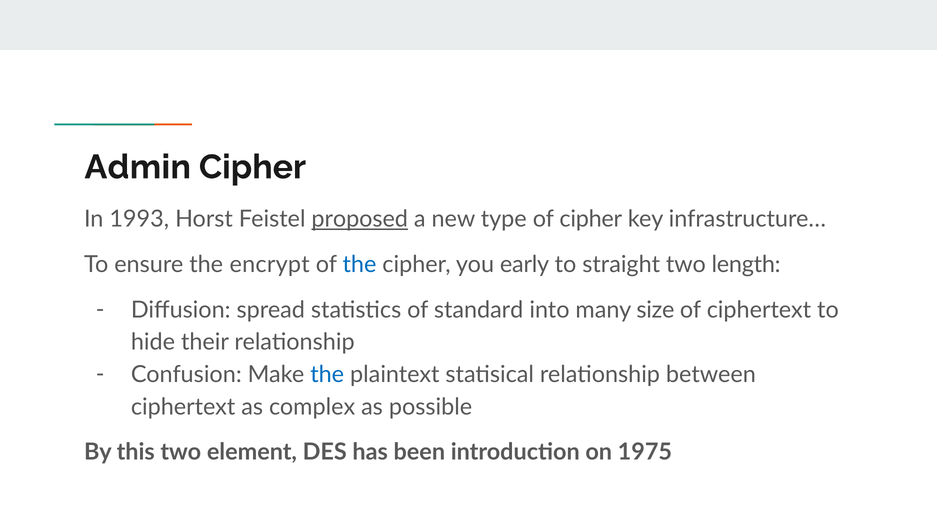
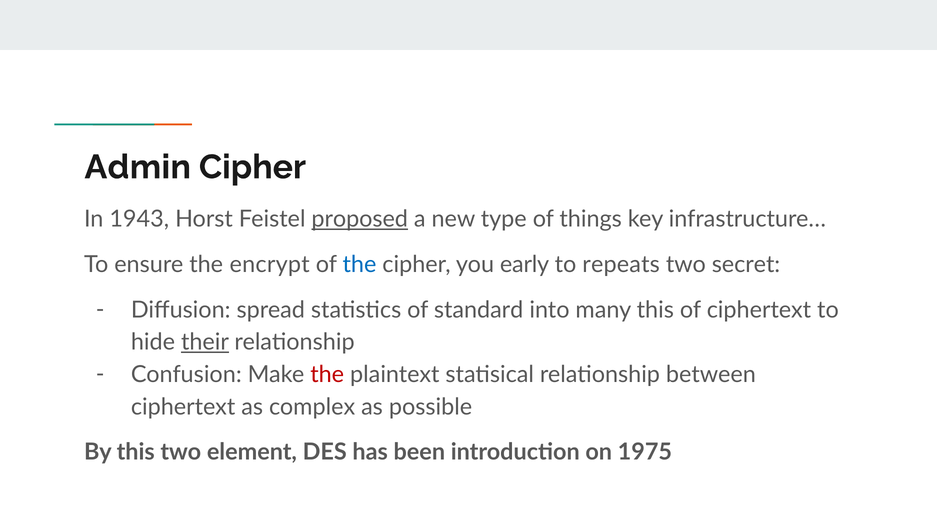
1993: 1993 -> 1943 (139, 219)
of cipher: cipher -> things (591, 219)
straight: straight -> repeats (621, 265)
length: length -> secret (746, 265)
many size: size -> this (655, 310)
their underline: none -> present (205, 342)
the colour: blue -> red (327, 375)
